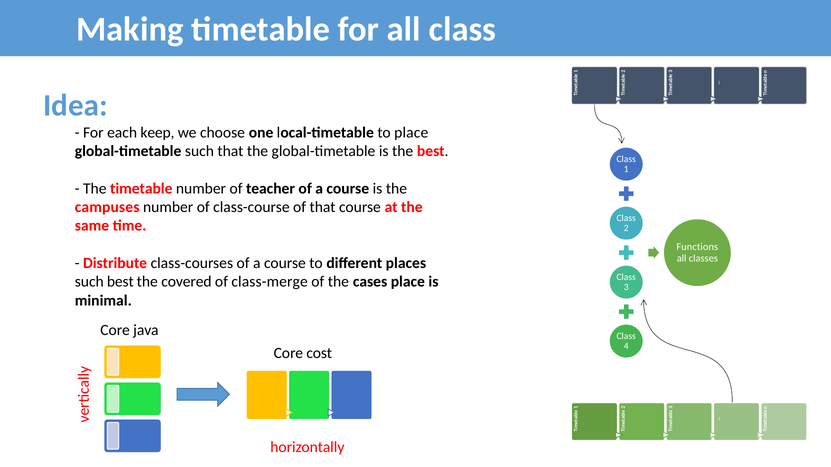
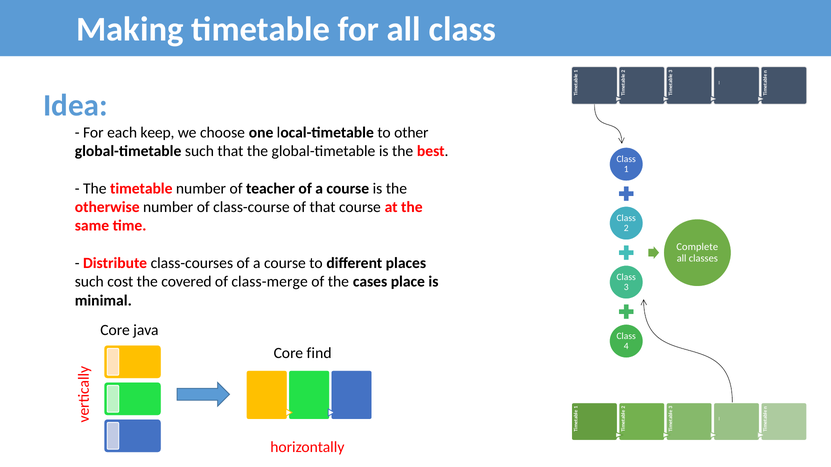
to place: place -> other (411, 133)
campuses: campuses -> otherwise (107, 207)
Functions: Functions -> Complete (697, 247)
such best: best -> cost (120, 282)
cost: cost -> find (319, 353)
